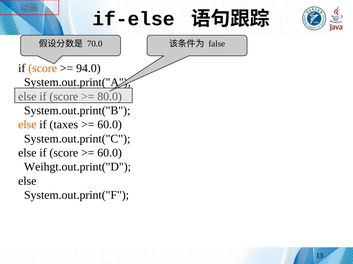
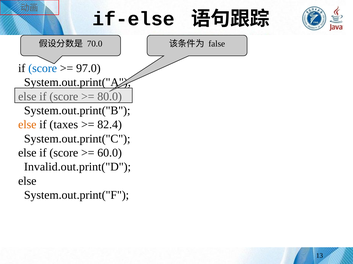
score colour: orange -> blue (43, 68)
94.0: 94.0 -> 97.0 (88, 68)
60.0: 60.0 -> 82.4 (110, 125)
Weihgt.out.print("D: Weihgt.out.print("D -> Invalid.out.print("D (77, 167)
